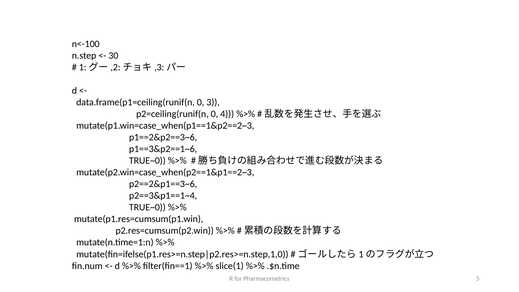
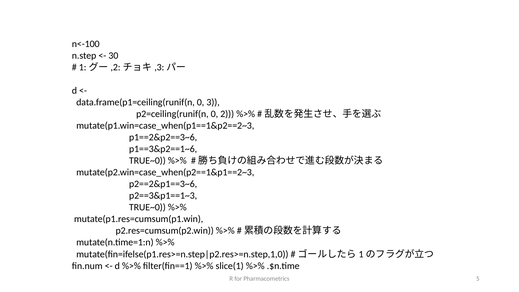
4: 4 -> 2 (227, 114)
p2==3&p1==1~4: p2==3&p1==1~4 -> p2==3&p1==1~3 (163, 196)
